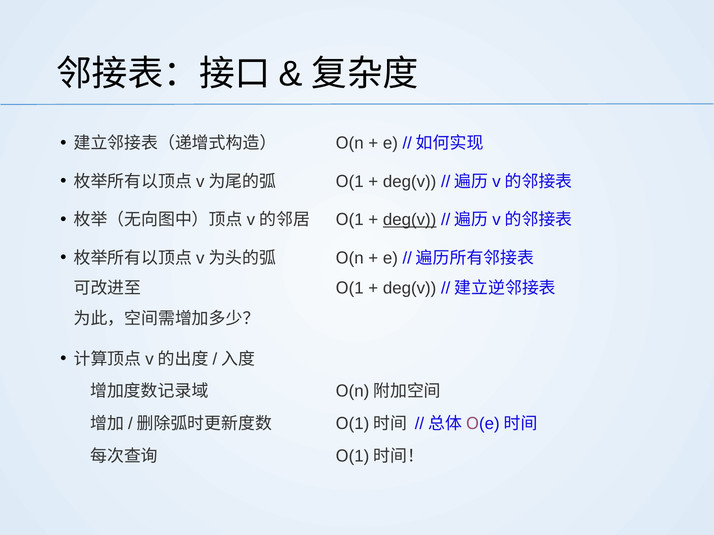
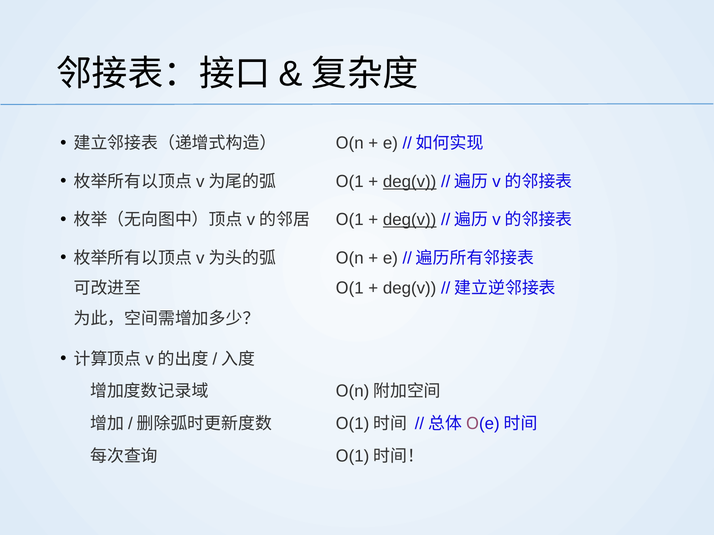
deg(v underline: none -> present (410, 182)
